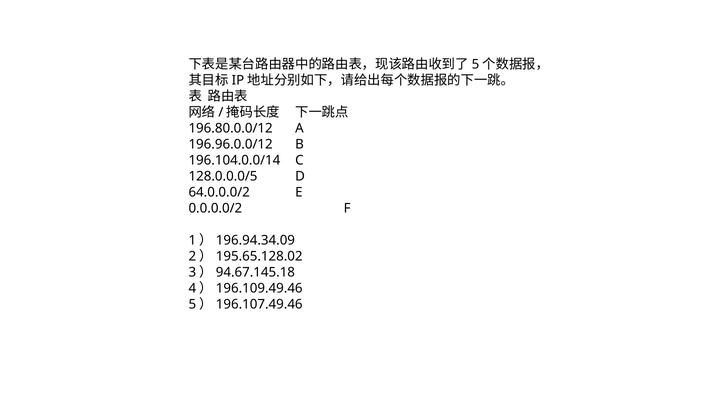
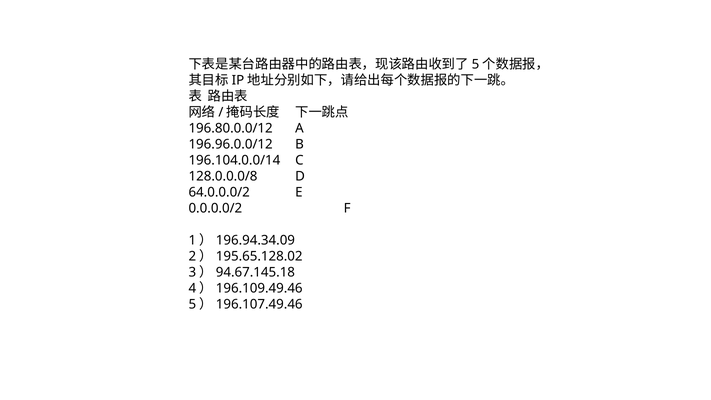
128.0.0.0/5: 128.0.0.0/5 -> 128.0.0.0/8 (223, 177)
